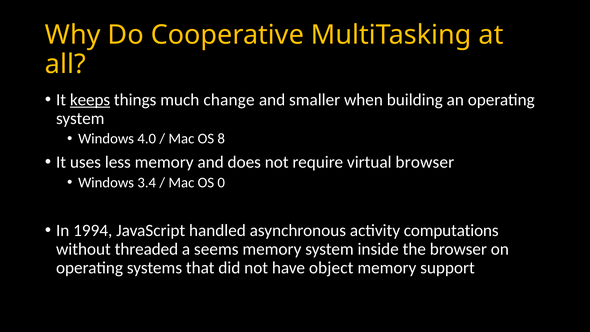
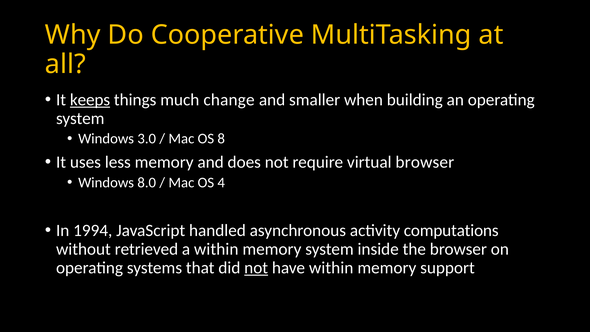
4.0: 4.0 -> 3.0 (147, 139)
3.4: 3.4 -> 8.0 (147, 182)
0: 0 -> 4 (221, 182)
threaded: threaded -> retrieved (146, 249)
a seems: seems -> within (216, 249)
not underline: none -> present (256, 268)
have object: object -> within (331, 268)
